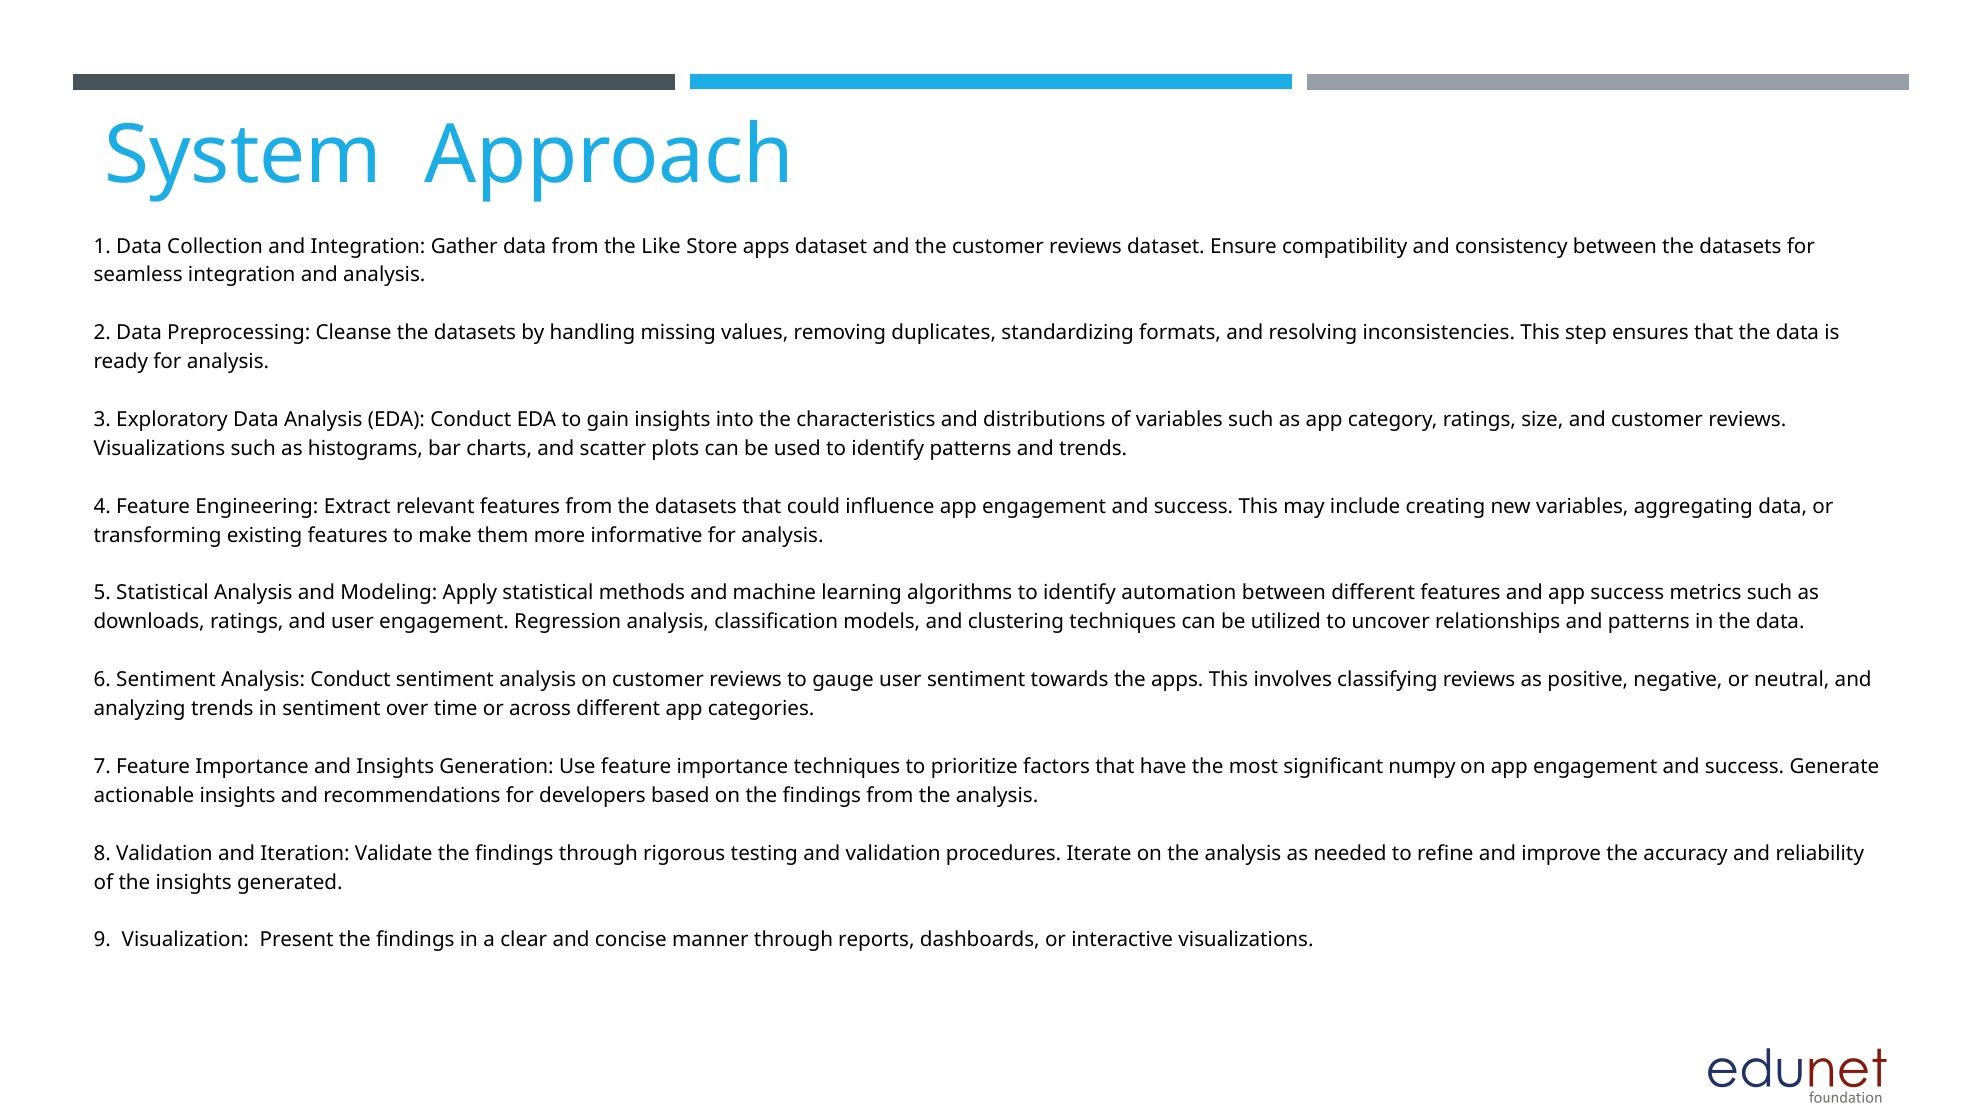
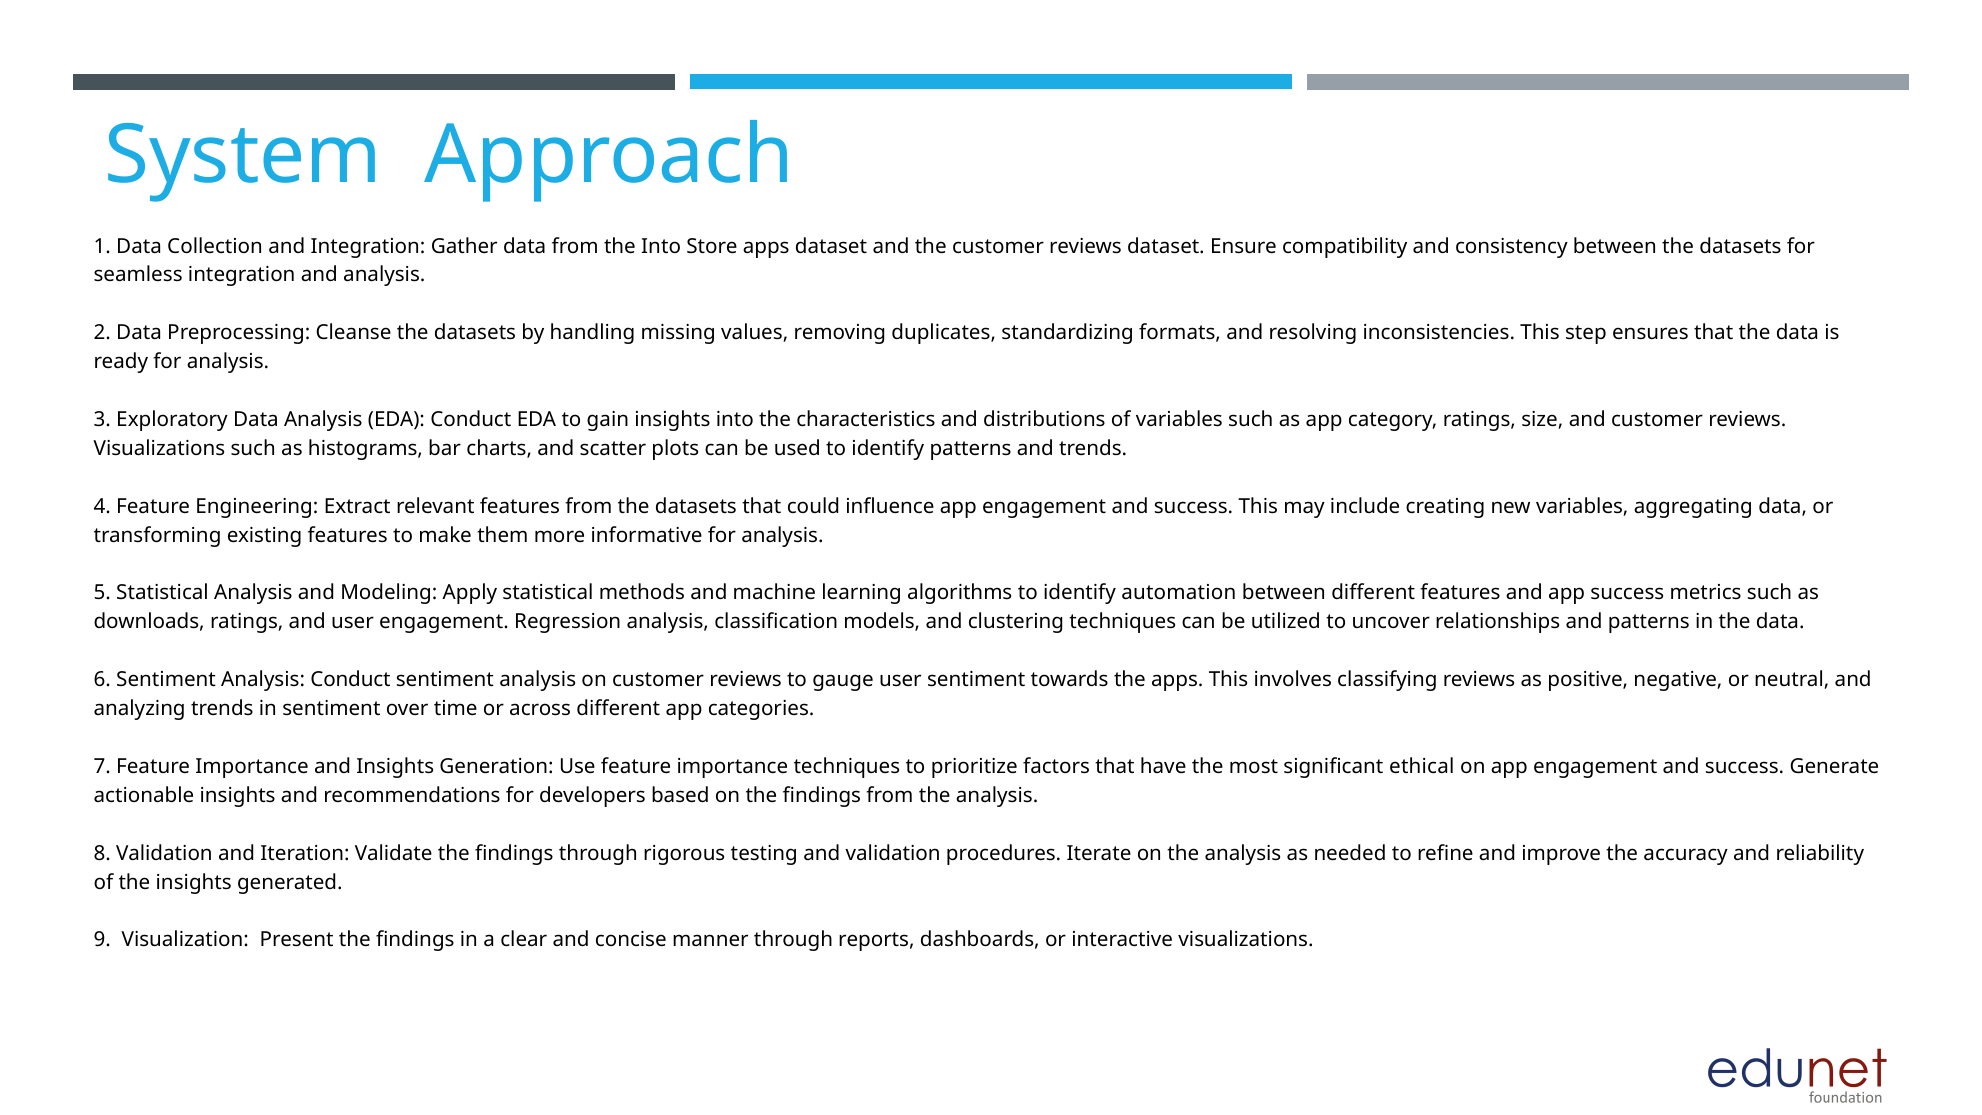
the Like: Like -> Into (661, 246)
numpy: numpy -> ethical (1422, 767)
